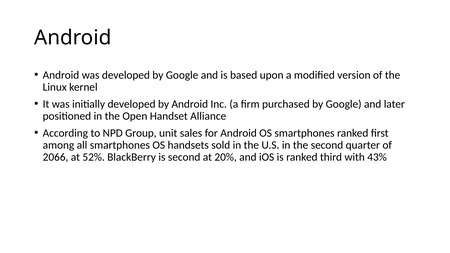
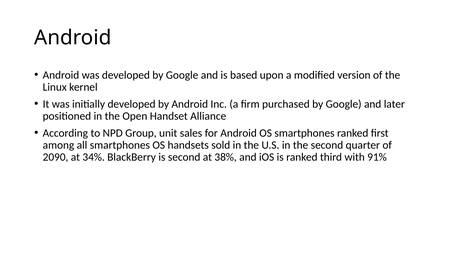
2066: 2066 -> 2090 (56, 157)
52%: 52% -> 34% (94, 157)
20%: 20% -> 38% (226, 157)
43%: 43% -> 91% (377, 157)
